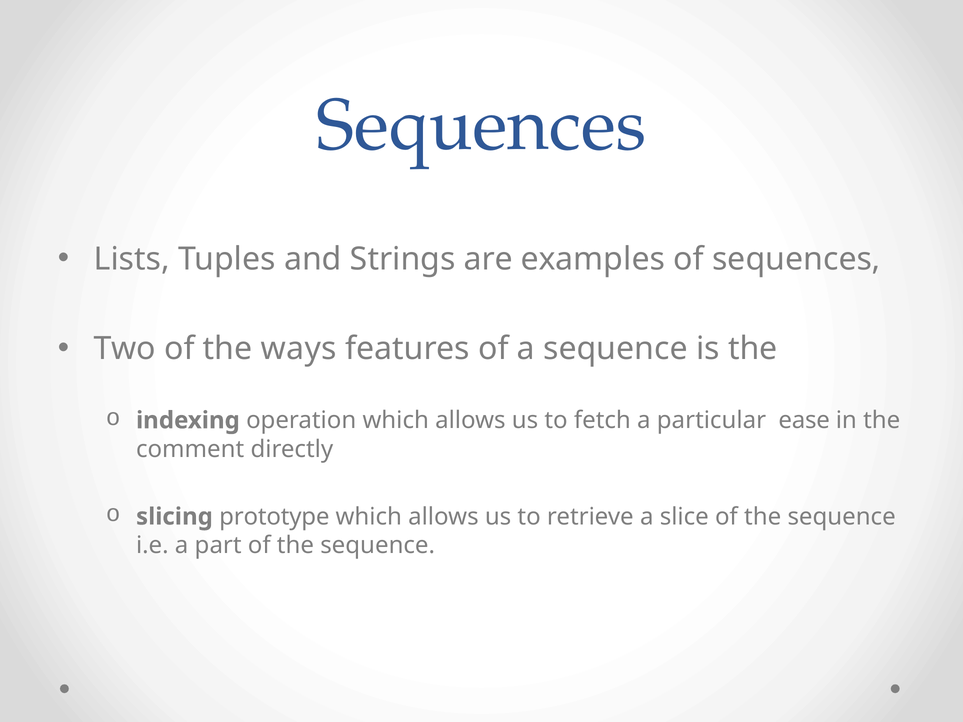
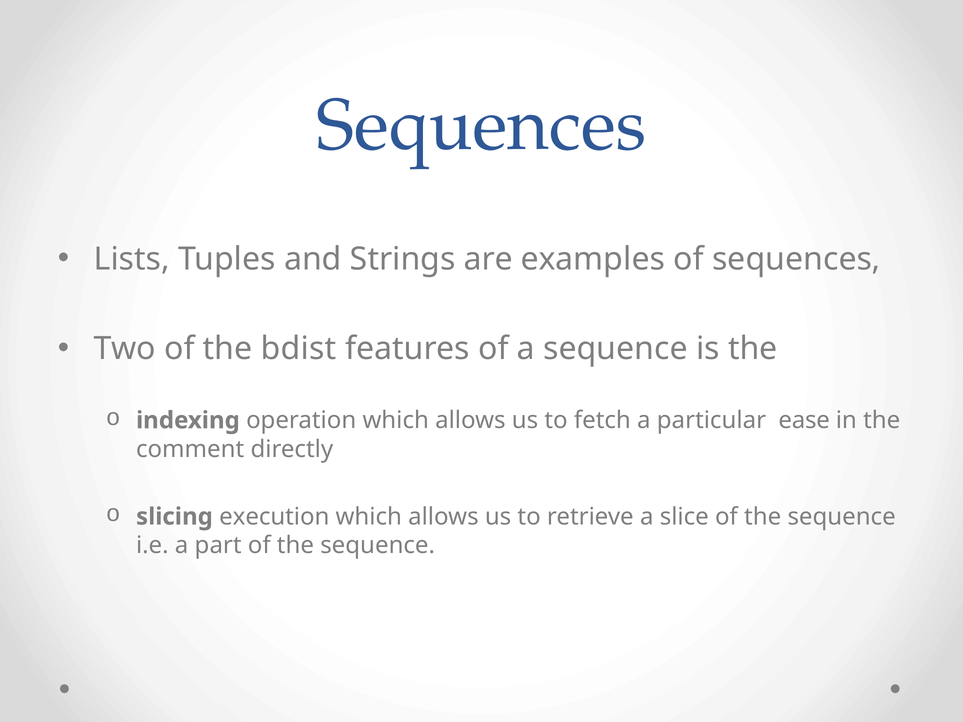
ways: ways -> bdist (299, 349)
prototype: prototype -> execution (274, 517)
